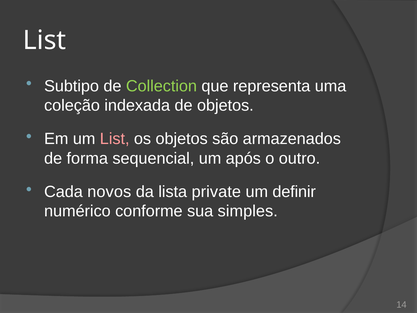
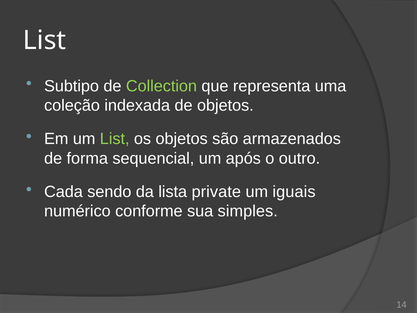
List colour: pink -> light green (115, 139)
novos: novos -> sendo (109, 192)
definir: definir -> iguais (294, 192)
